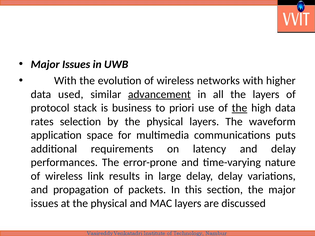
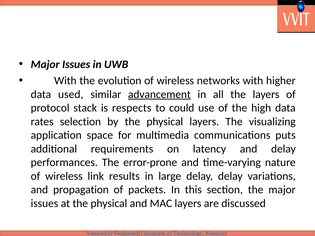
business: business -> respects (132, 108)
priori: priori -> could (182, 108)
the underline: present -> none (240, 108)
waveform: waveform -> visualizing (272, 122)
